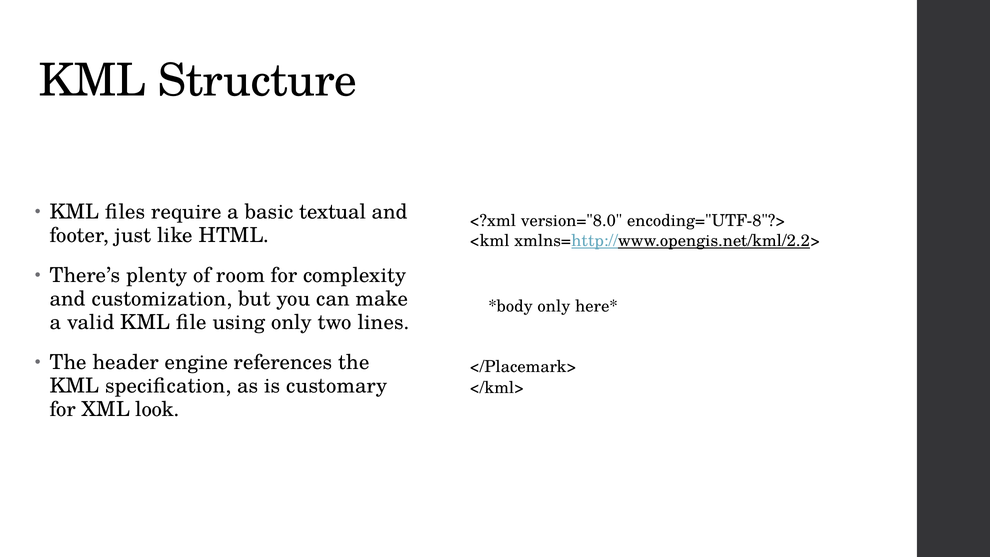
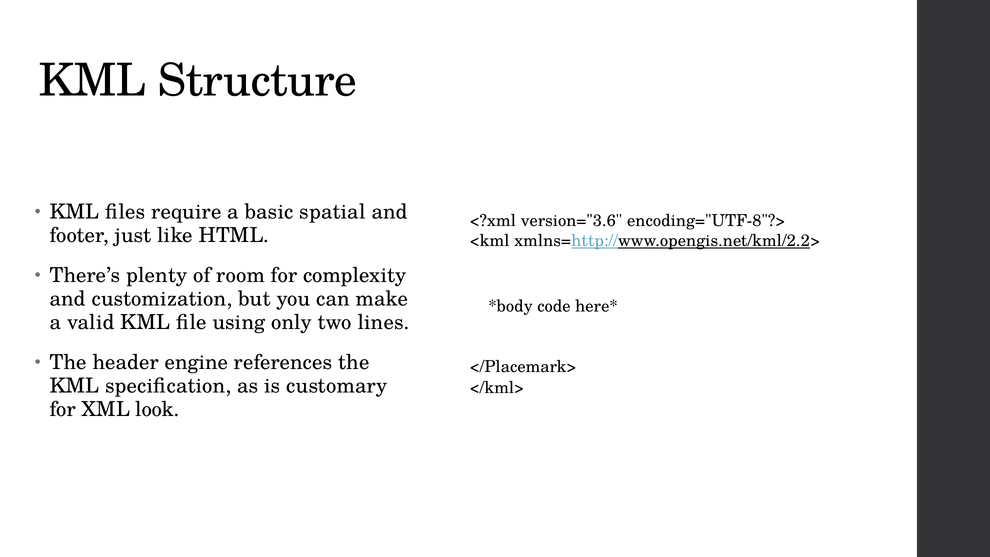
textual: textual -> spatial (332, 212)
version="8.0: version="8.0 -> version="3.6 (571, 221)
only: only -> code (554, 306)
